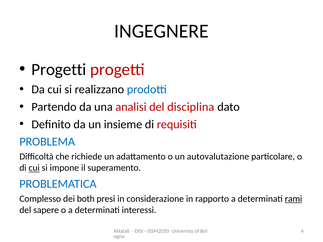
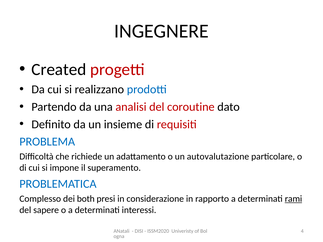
Progetti: Progetti -> Created (59, 70)
disciplina: disciplina -> coroutine (191, 107)
cui underline: present -> none (34, 168)
